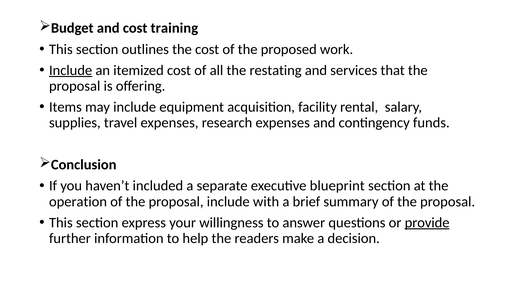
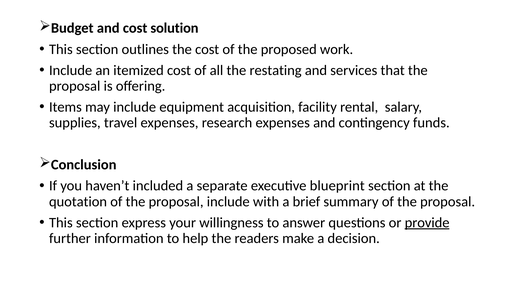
training: training -> solution (174, 28)
Include underline: present -> none (71, 70)
operation: operation -> quotation (78, 202)
